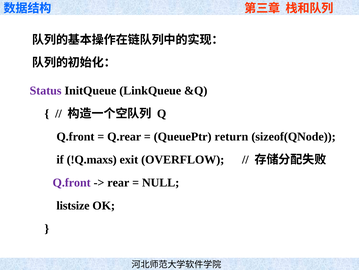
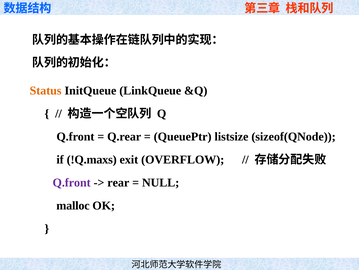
Status colour: purple -> orange (46, 90)
return: return -> listsize (231, 136)
listsize: listsize -> malloc (73, 205)
